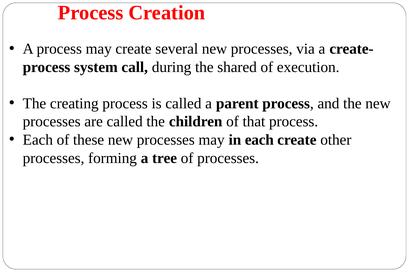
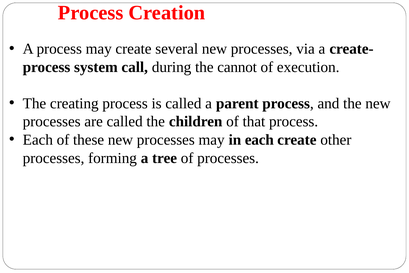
shared: shared -> cannot (237, 67)
